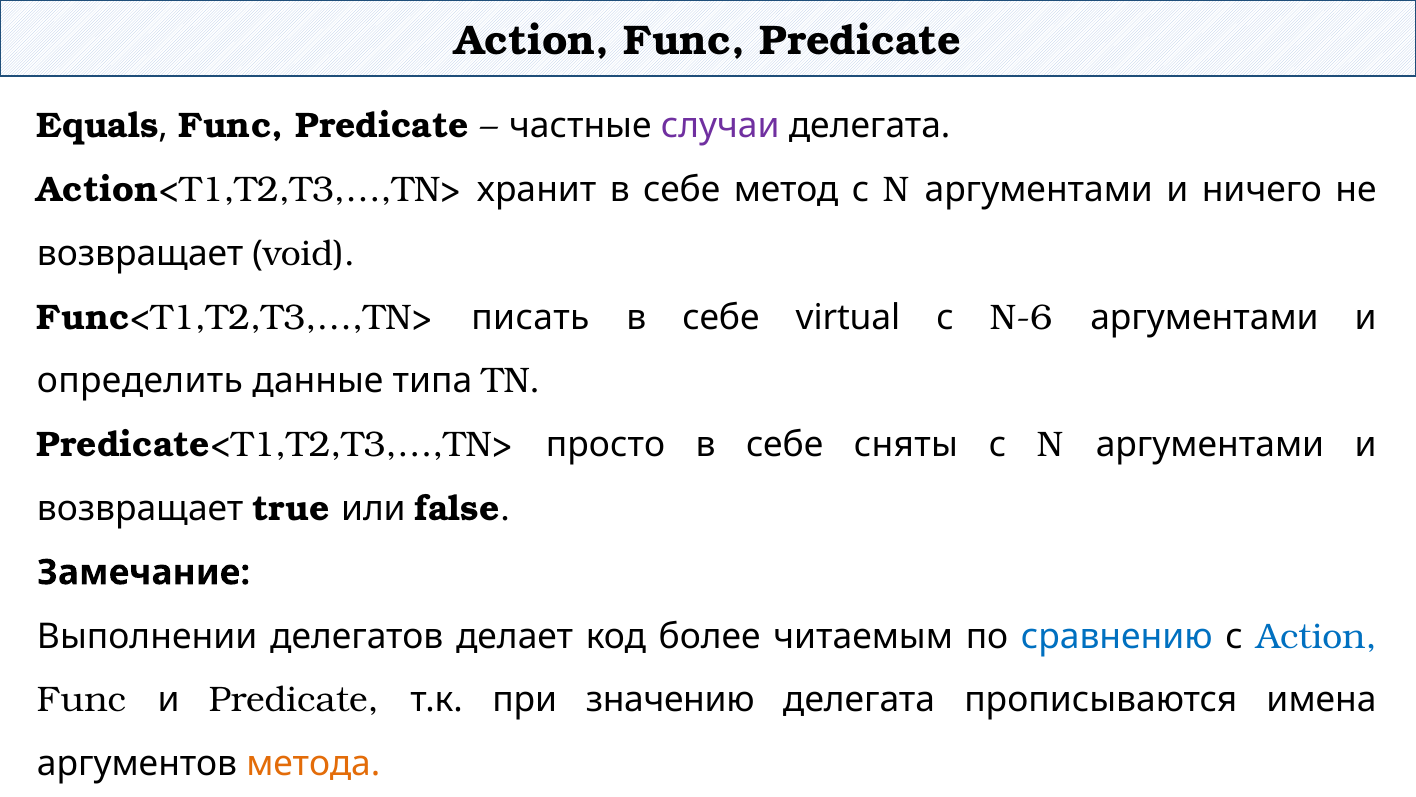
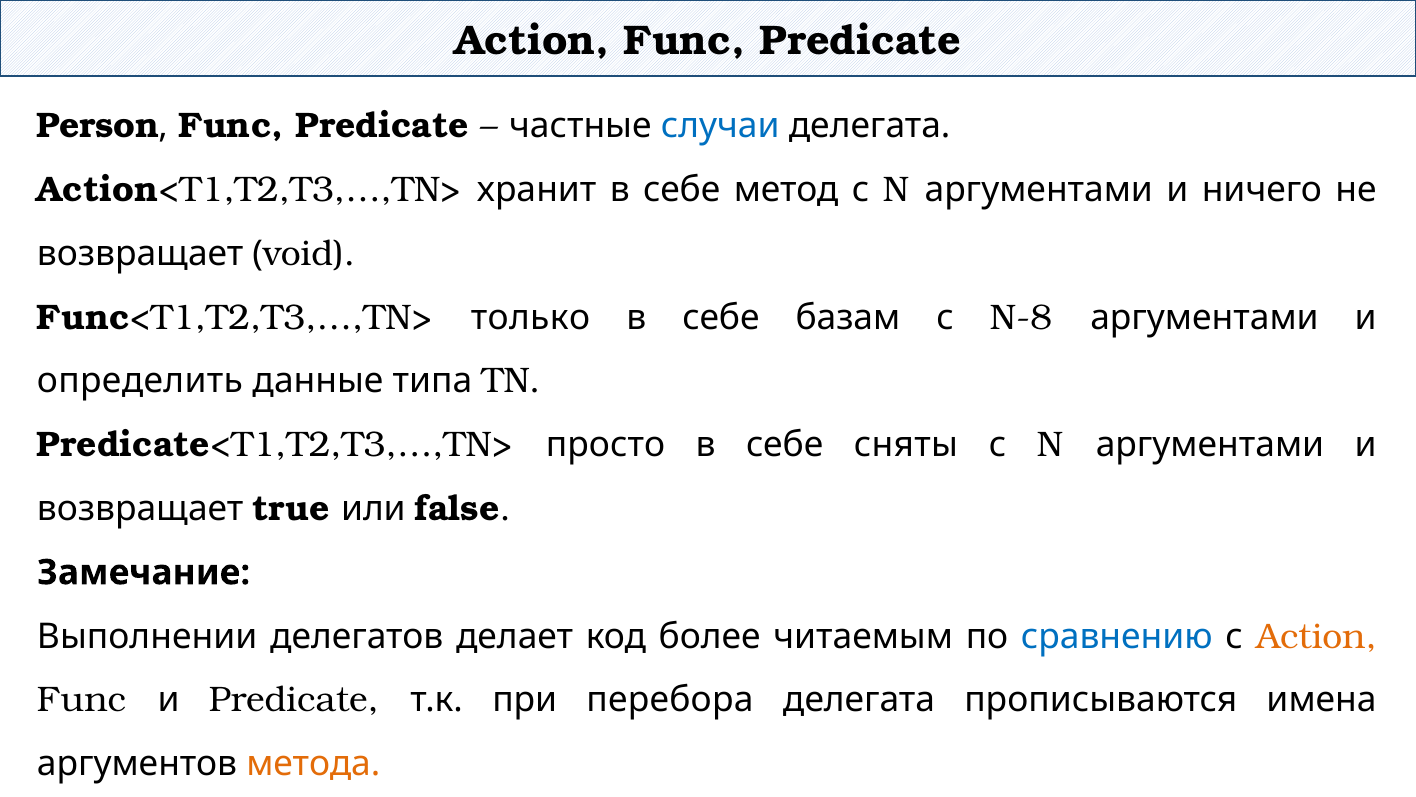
Equals: Equals -> Person (98, 126)
случаи colour: purple -> blue (720, 126)
писать: писать -> только (530, 317)
virtual: virtual -> базам (848, 317)
N-6: N-6 -> N-8 (1021, 317)
Action colour: blue -> orange (1316, 636)
значению: значению -> перебора (670, 700)
